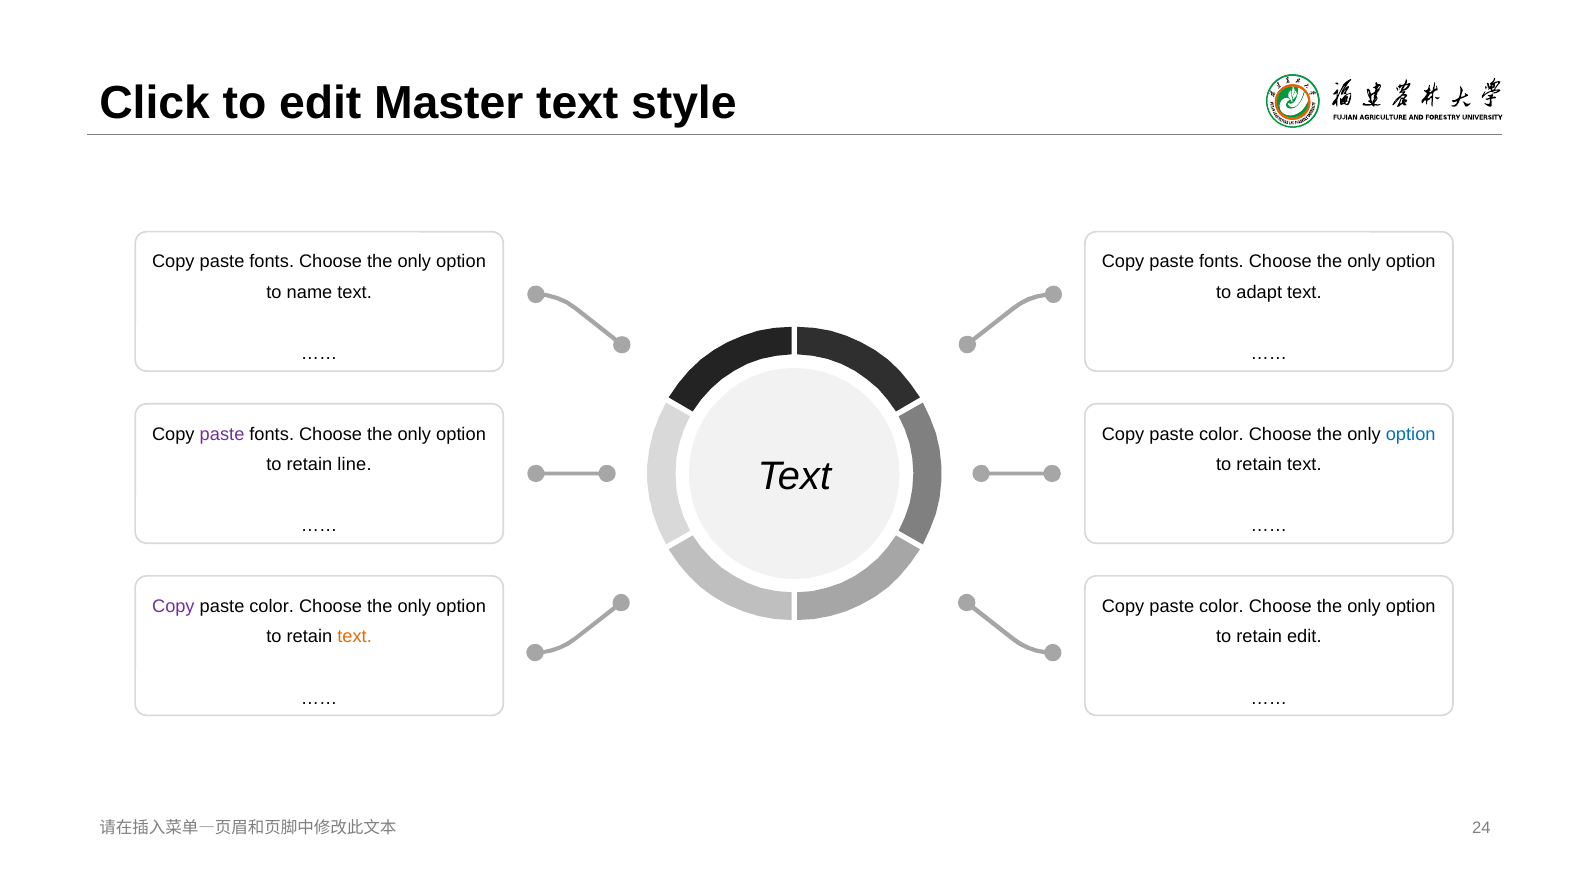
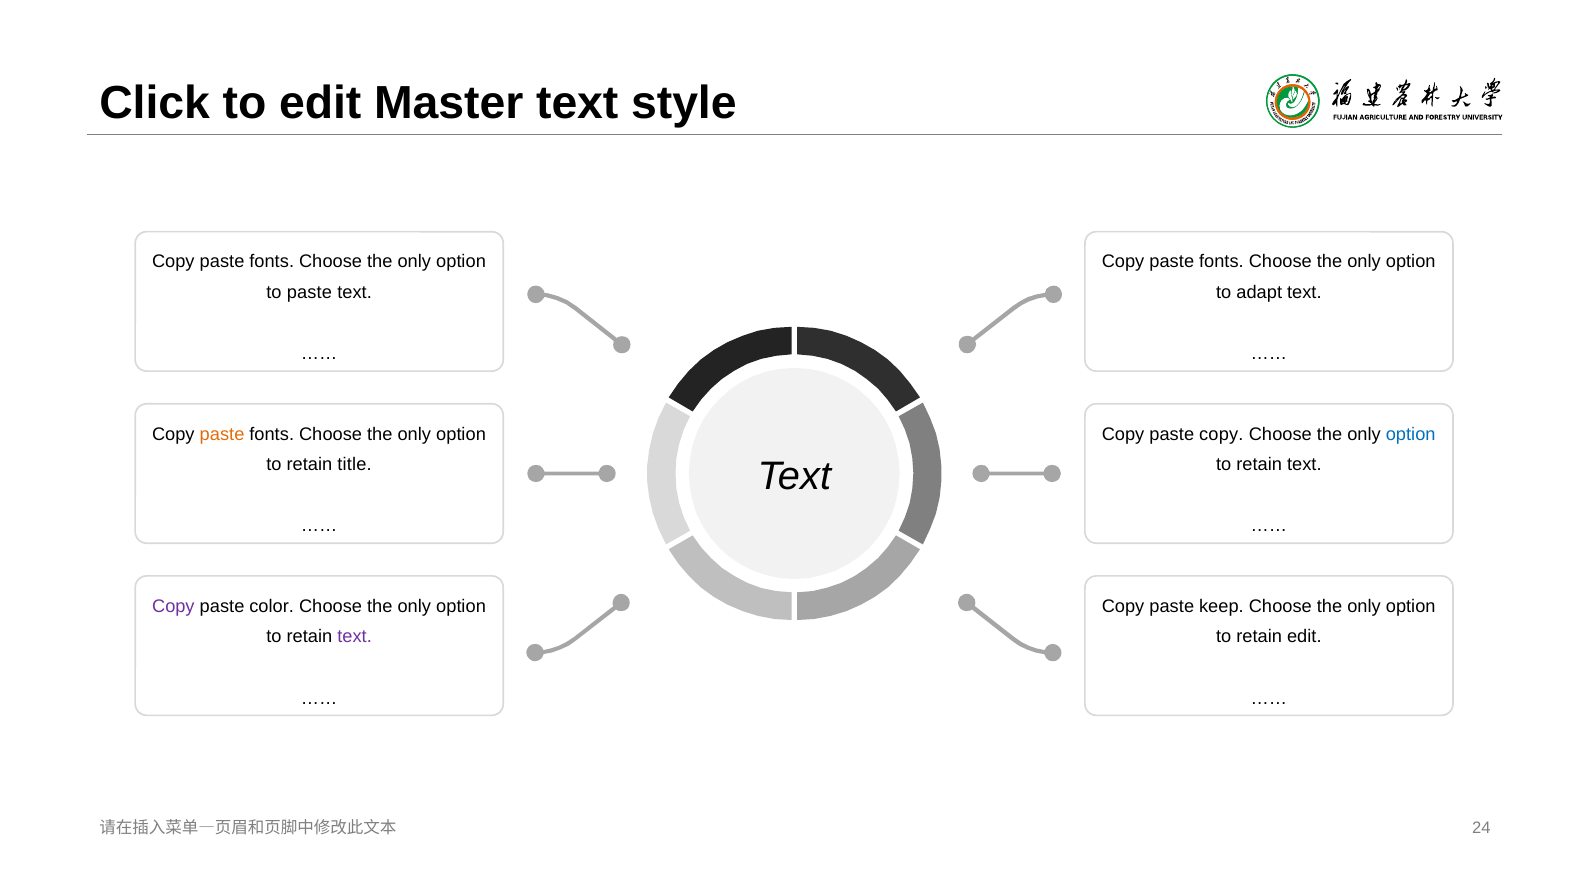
to name: name -> paste (309, 293)
paste colour: purple -> orange (222, 434)
color: color -> copy (1221, 434)
line: line -> title (355, 465)
color: color -> keep (1221, 606)
text colour: orange -> purple (355, 637)
